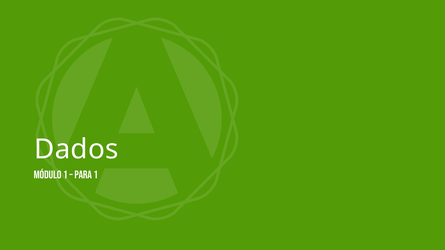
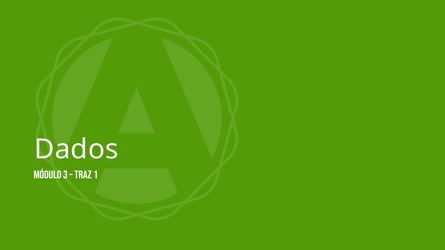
Módulo 1: 1 -> 3 (65, 175)
Para: Para -> Traz (83, 175)
